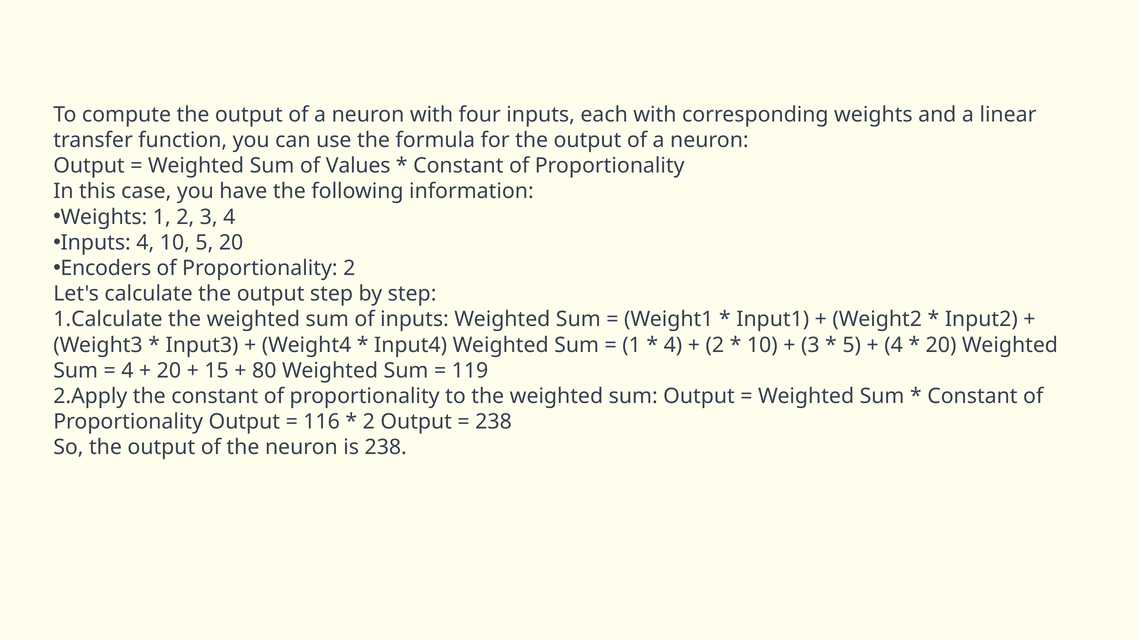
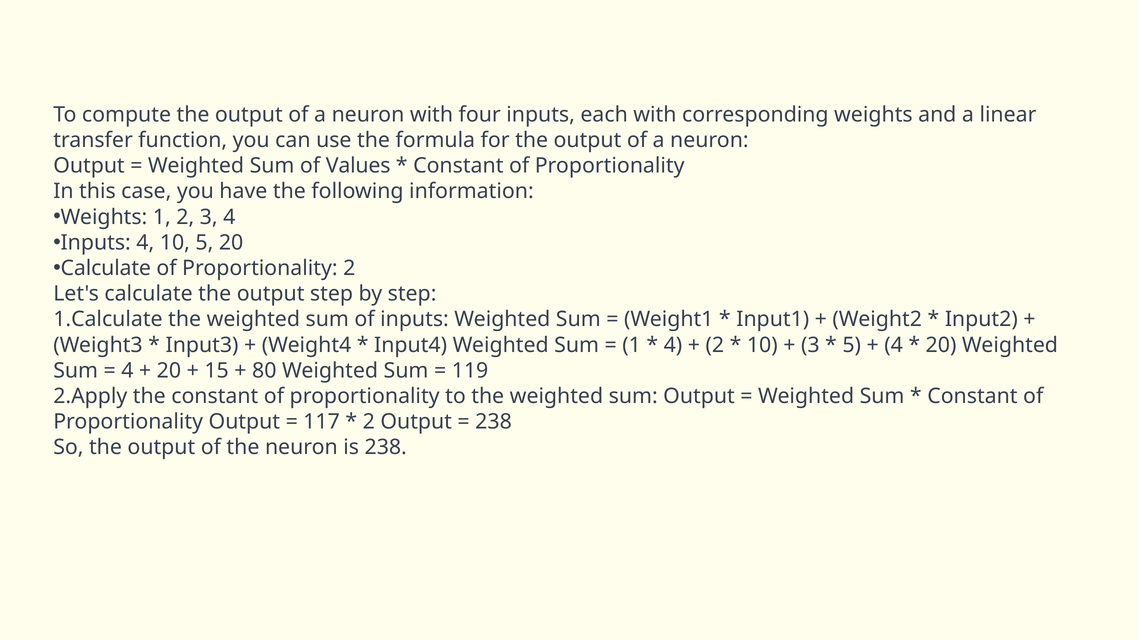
Encoders: Encoders -> Calculate (106, 268)
116: 116 -> 117 (322, 422)
